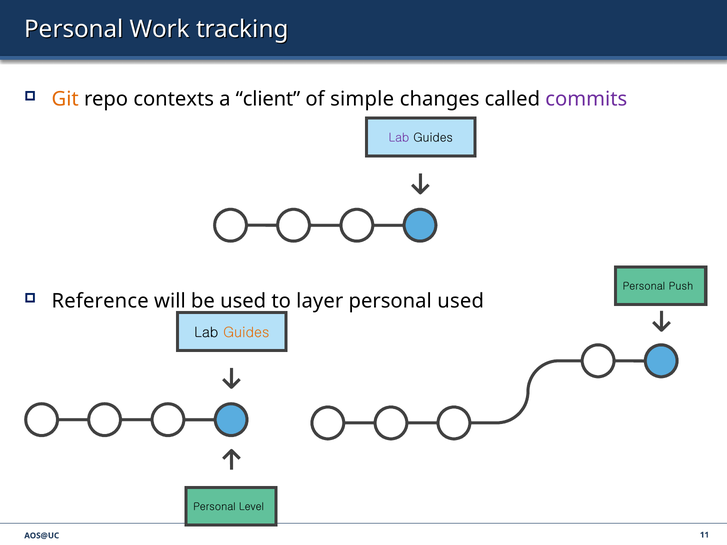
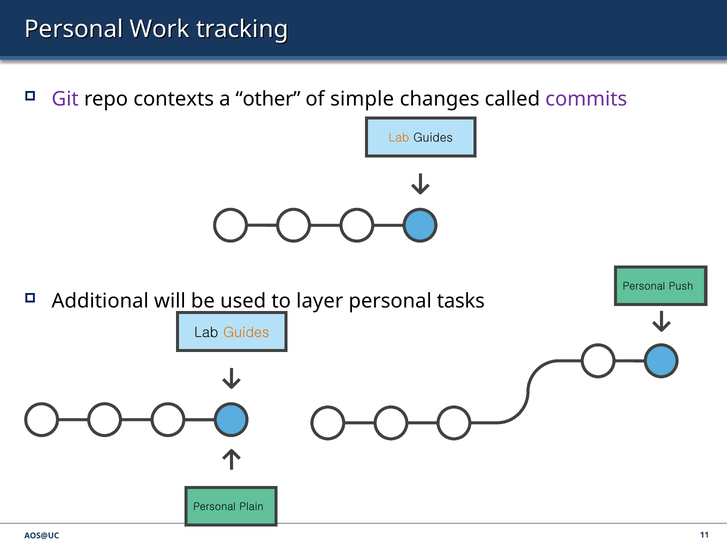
Git colour: orange -> purple (65, 99)
client: client -> other (268, 99)
Lab colour: purple -> orange (399, 138)
Reference: Reference -> Additional (100, 301)
personal used: used -> tasks (461, 301)
Level: Level -> Plain (251, 507)
